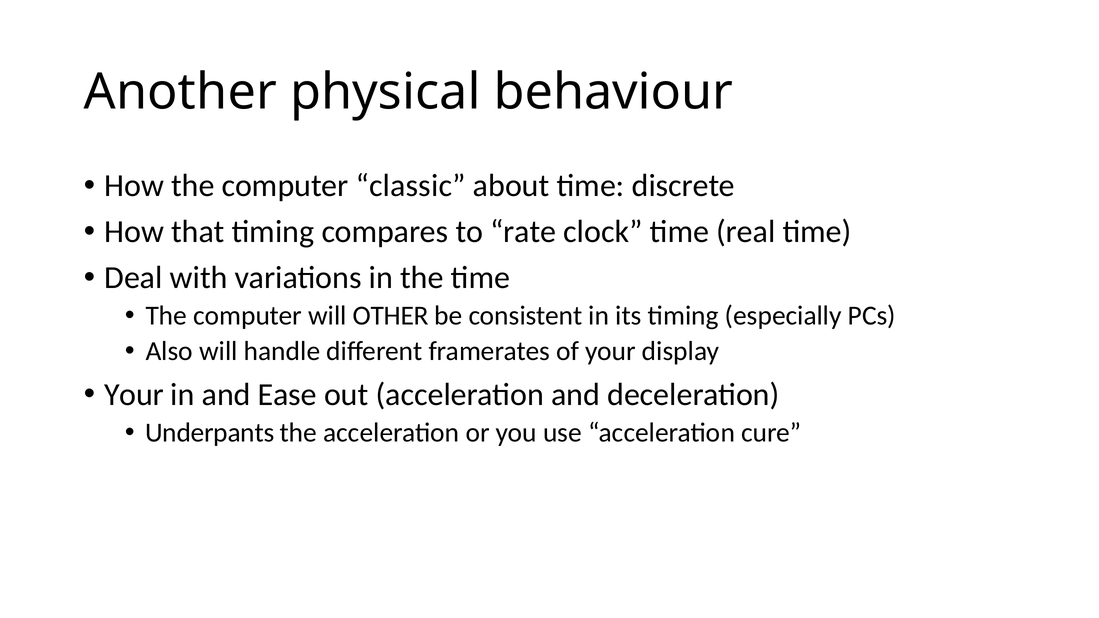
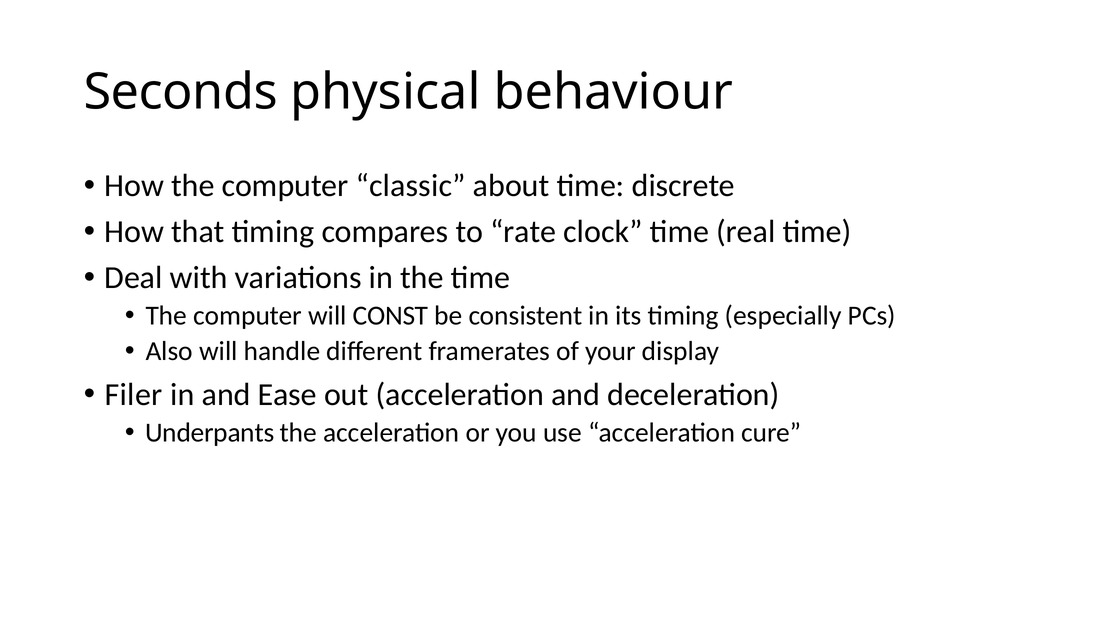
Another: Another -> Seconds (181, 92)
OTHER: OTHER -> CONST (391, 316)
Your: Your -> Filer (134, 395)
